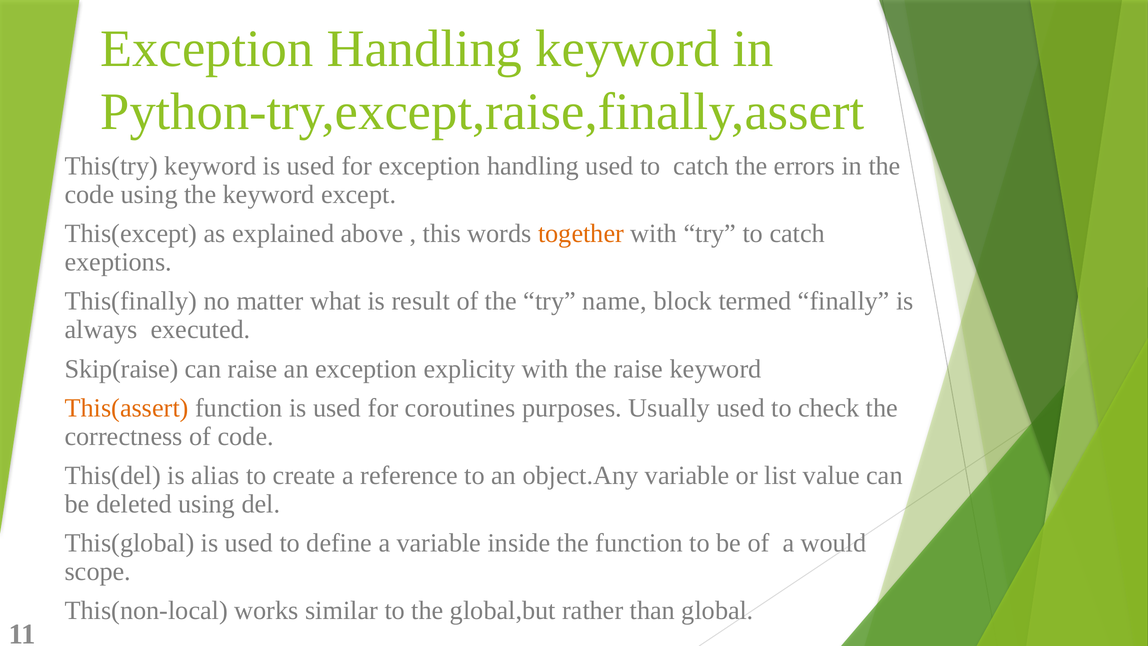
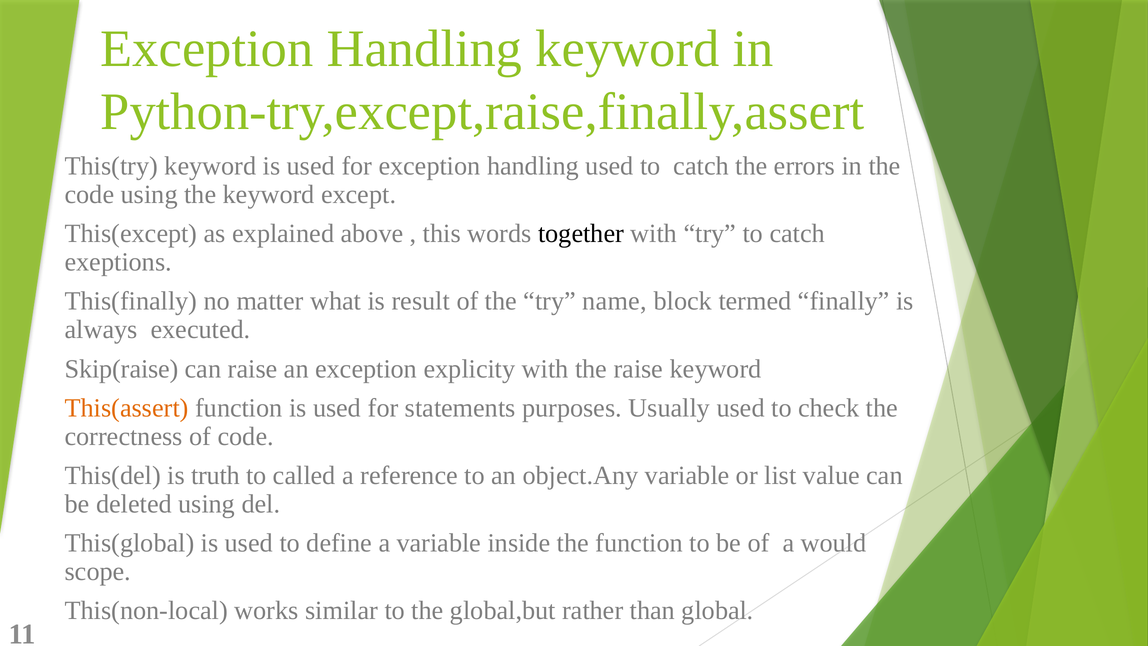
together colour: orange -> black (581, 234)
coroutines: coroutines -> statements (460, 408)
alias: alias -> truth (216, 475)
create: create -> called (304, 475)
